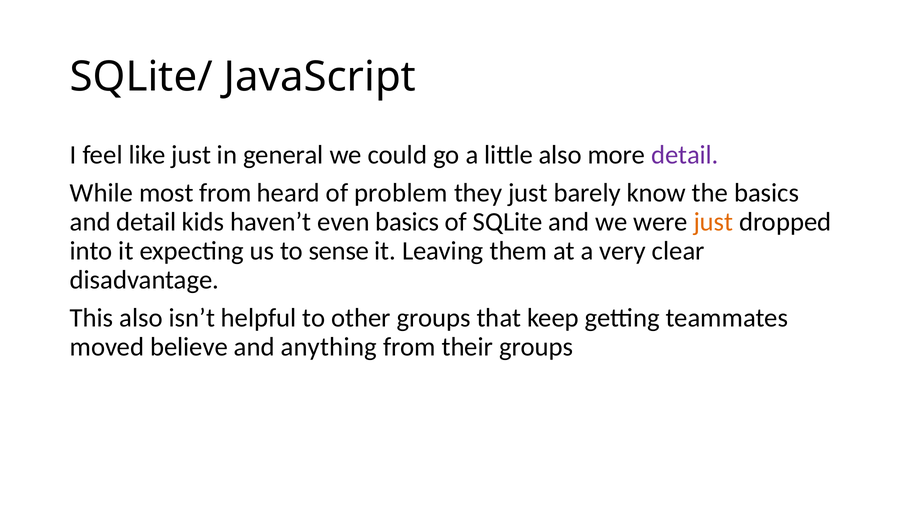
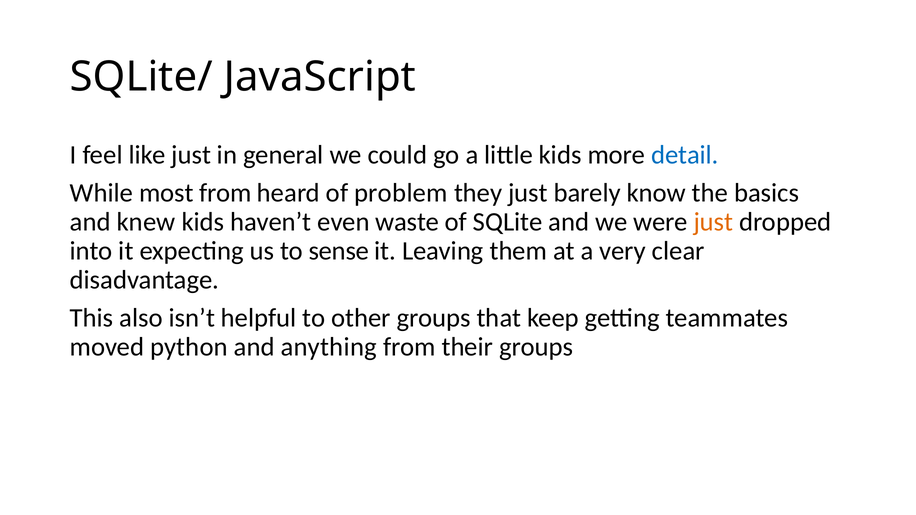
little also: also -> kids (560, 155)
detail colour: purple -> blue (685, 155)
and detail: detail -> knew (146, 222)
even basics: basics -> waste (407, 222)
believe: believe -> python (189, 347)
